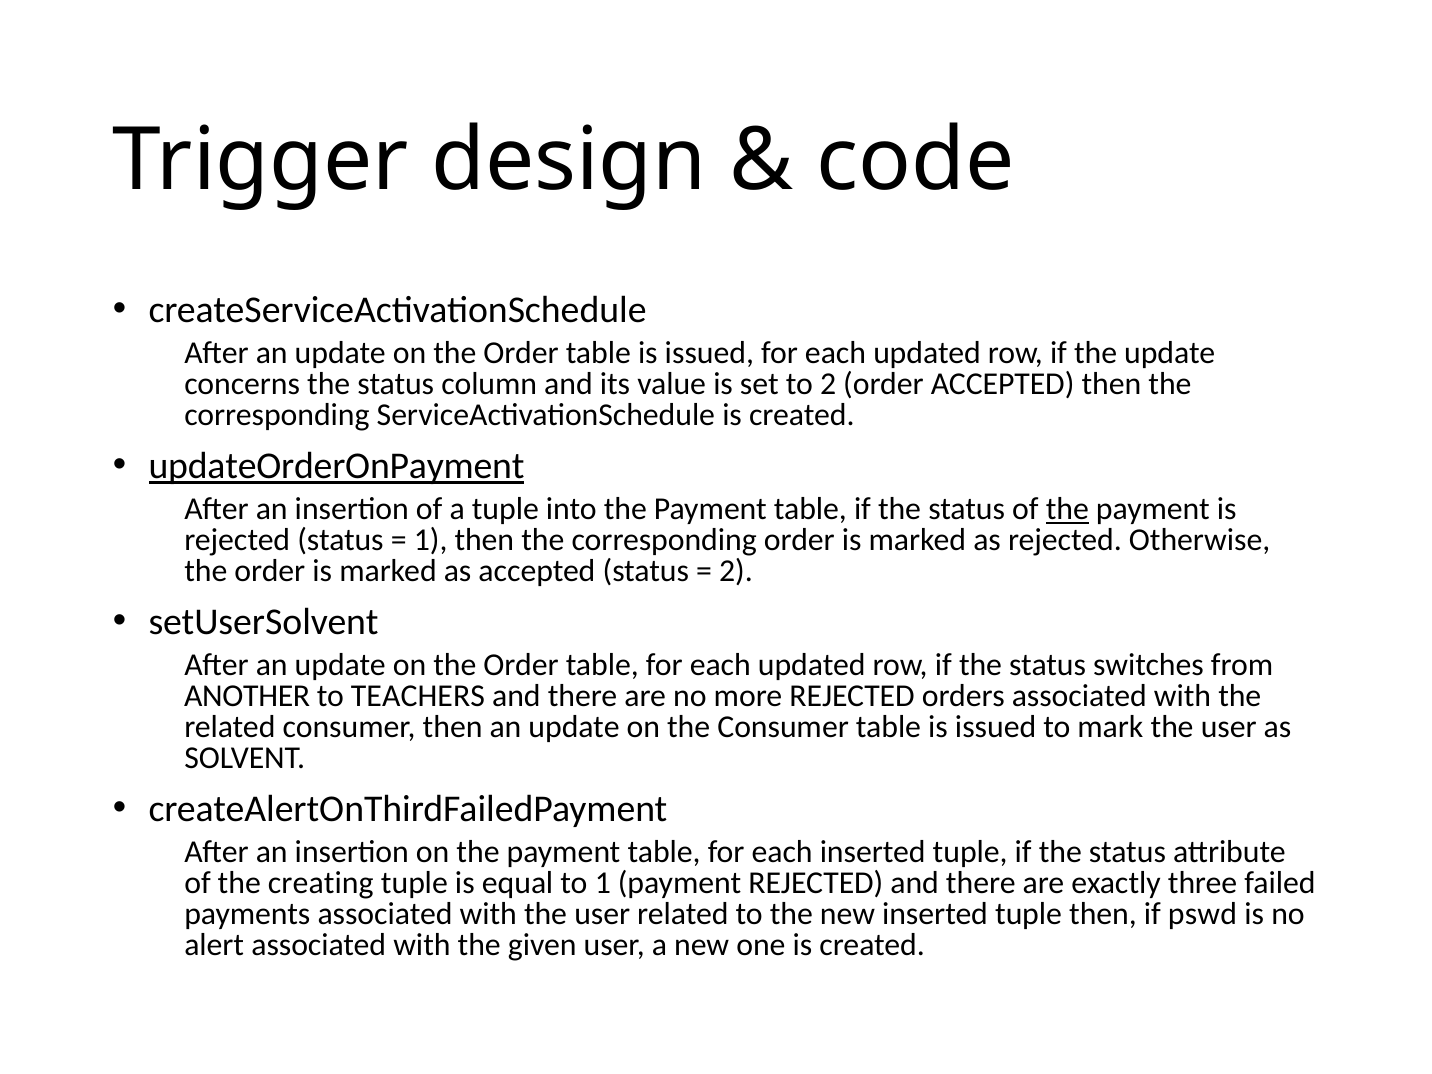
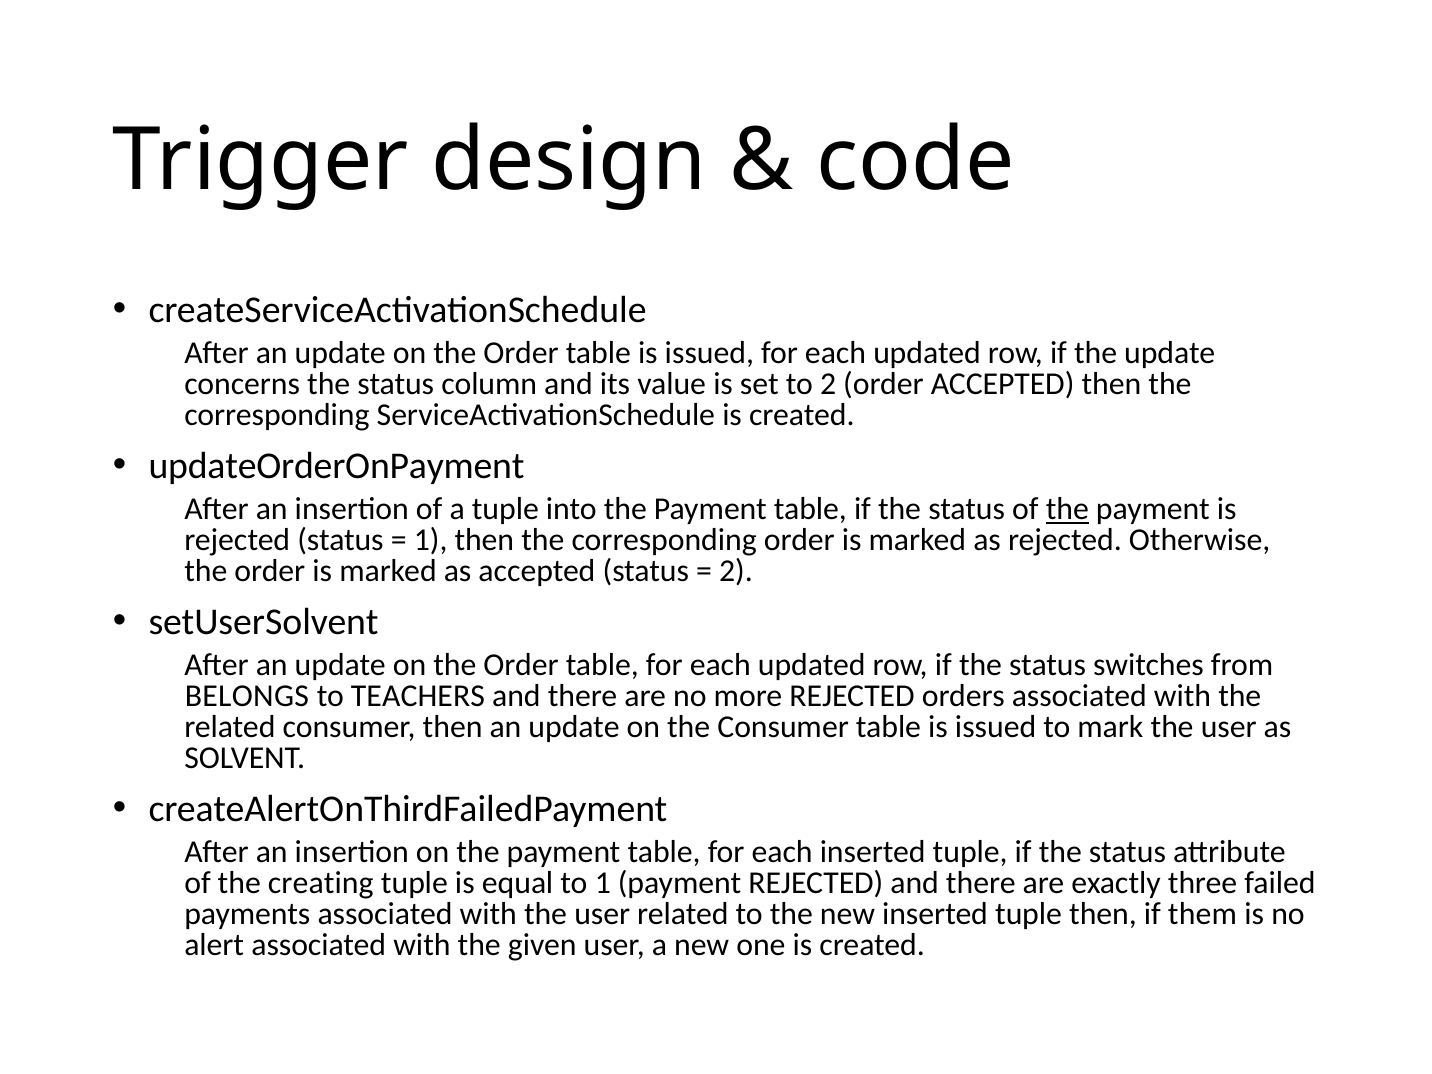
updateOrderOnPayment underline: present -> none (337, 466)
ANOTHER: ANOTHER -> BELONGS (247, 696)
pswd: pswd -> them (1203, 914)
